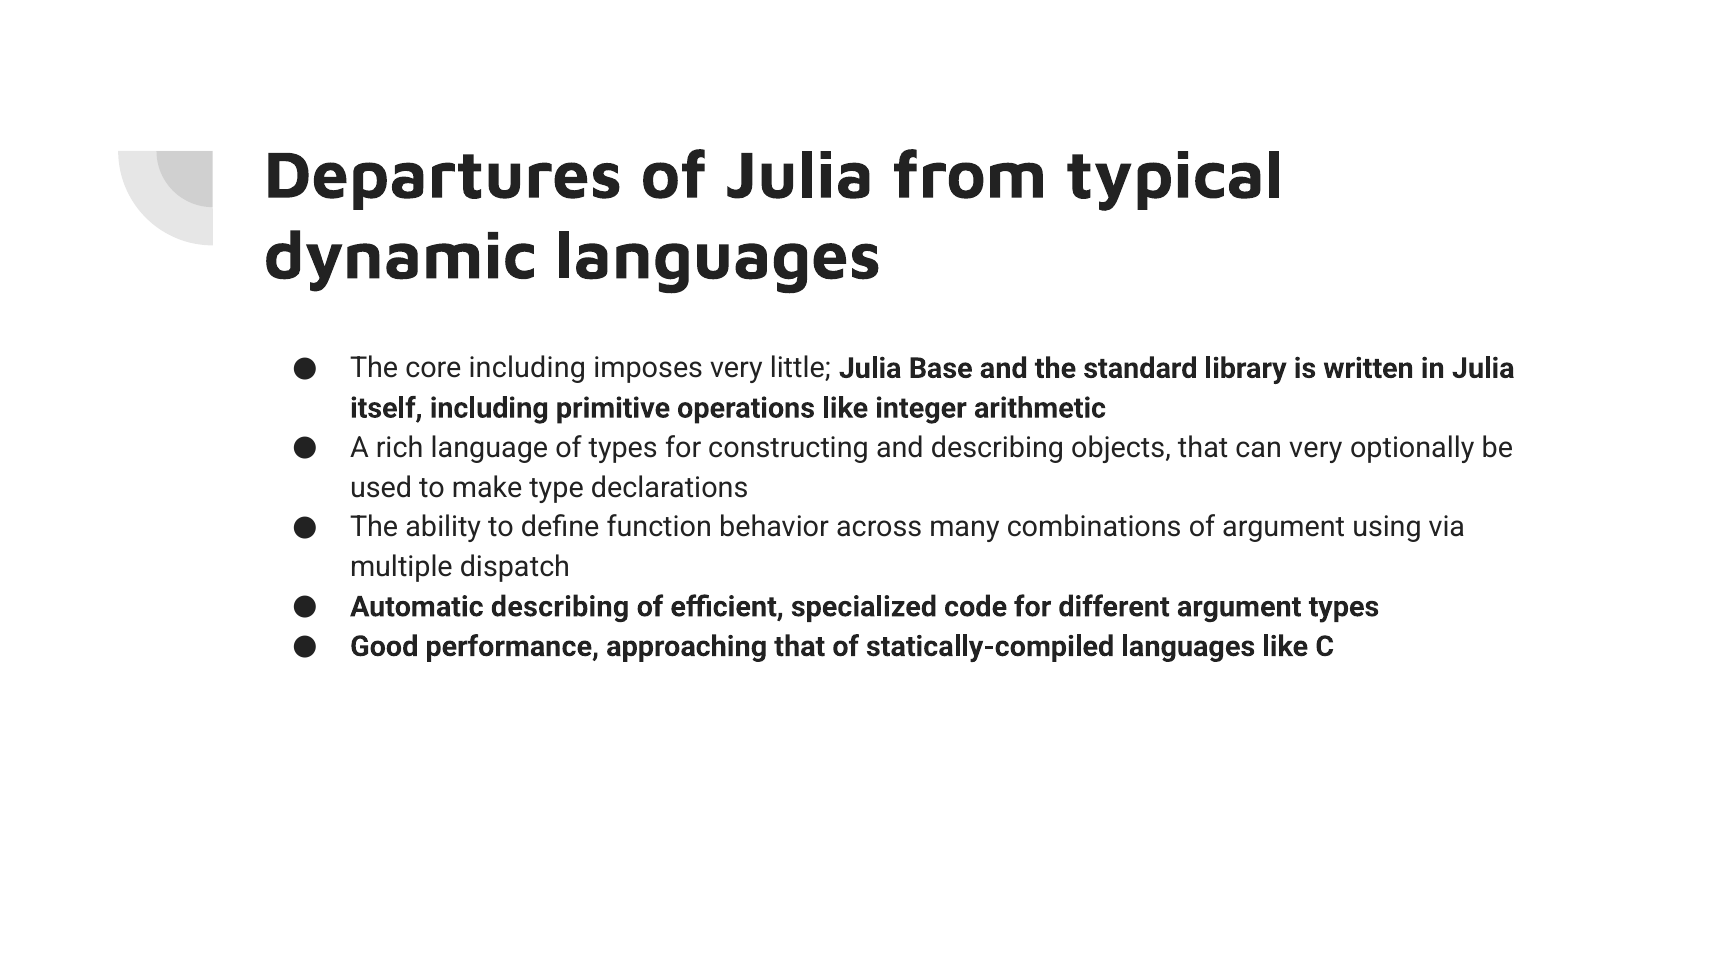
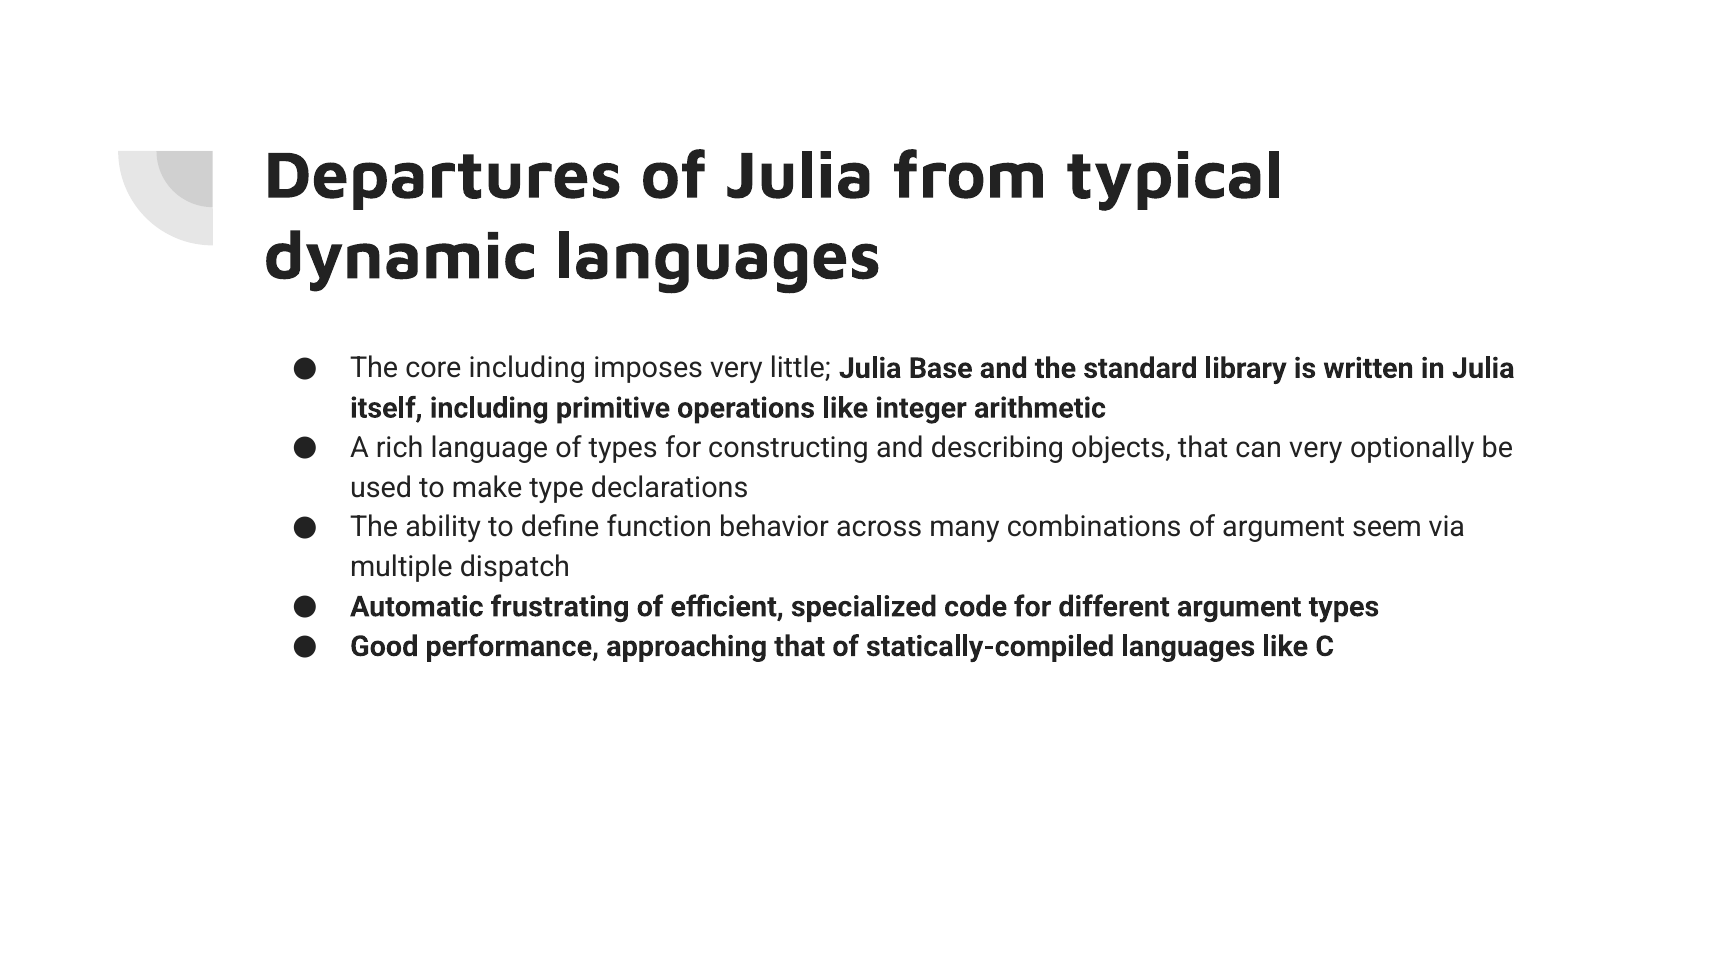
using: using -> seem (1387, 527)
Automatic describing: describing -> frustrating (560, 607)
